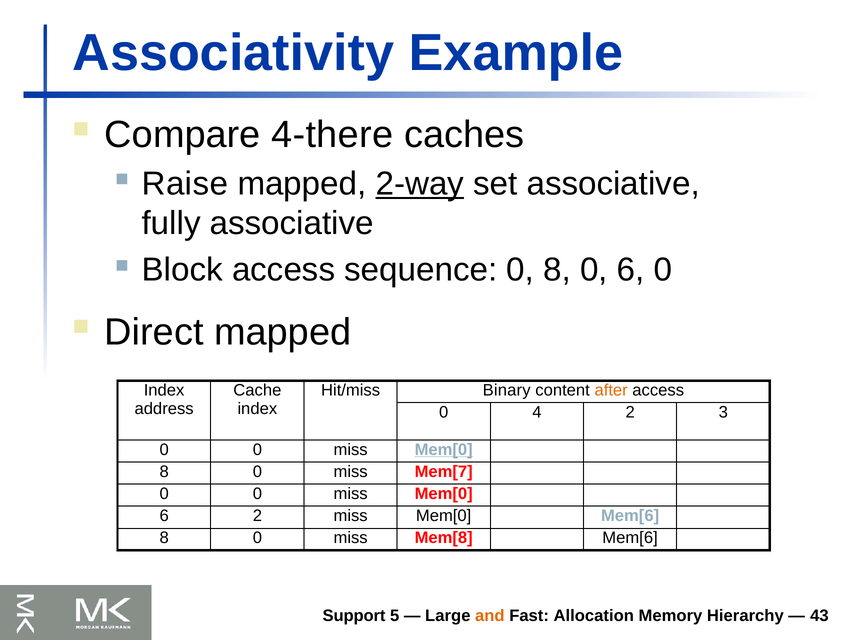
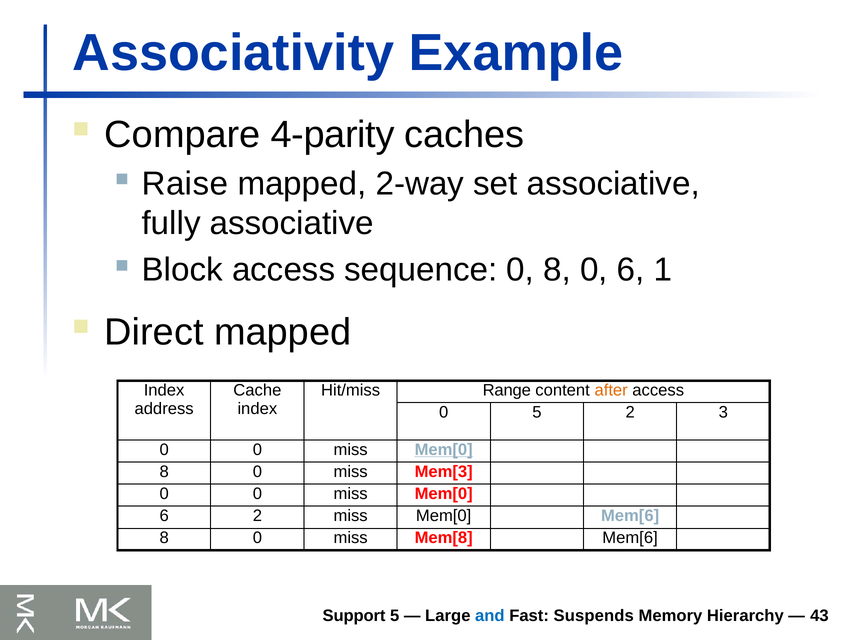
4-there: 4-there -> 4-parity (333, 135)
2-way underline: present -> none (420, 184)
6 0: 0 -> 1 (663, 270)
Binary: Binary -> Range (507, 391)
0 4: 4 -> 5 (537, 413)
Mem[7: Mem[7 -> Mem[3 (444, 472)
and colour: orange -> blue (490, 616)
Allocation: Allocation -> Suspends (594, 616)
